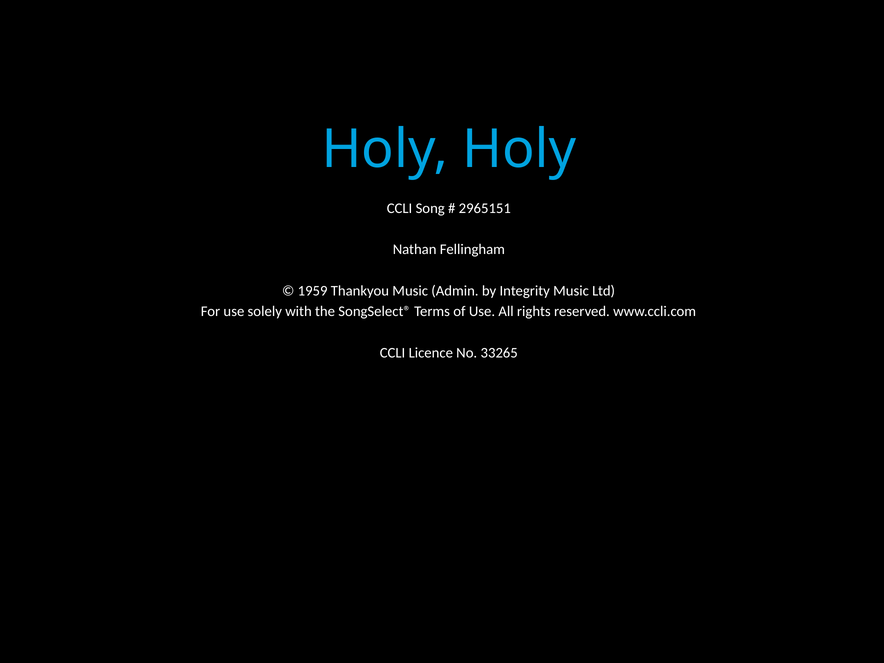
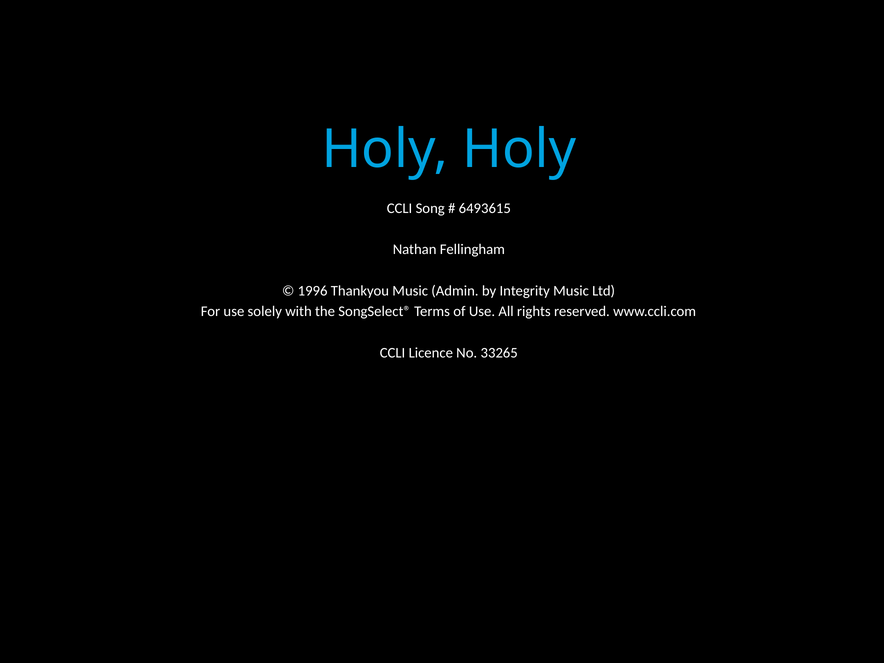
2965151: 2965151 -> 6493615 (485, 208)
1959: 1959 -> 1996 (313, 291)
